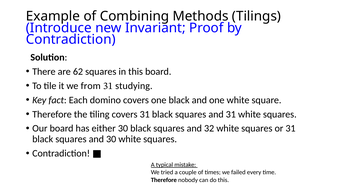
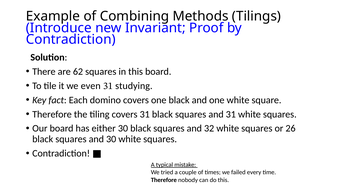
from: from -> even (91, 86)
or 31: 31 -> 26 (291, 129)
